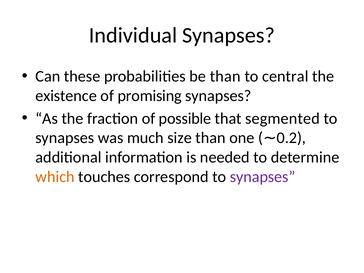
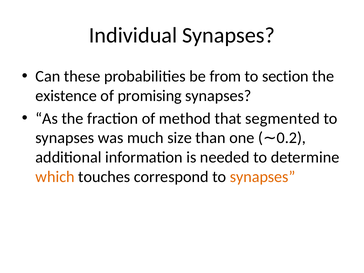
be than: than -> from (225, 76)
central: central -> section (285, 76)
possible: possible -> method (185, 118)
synapses colour: purple -> orange (263, 177)
